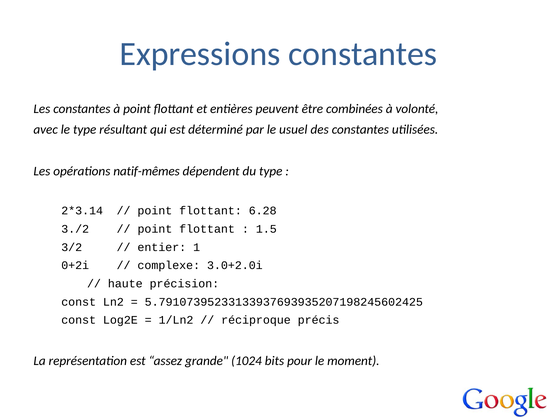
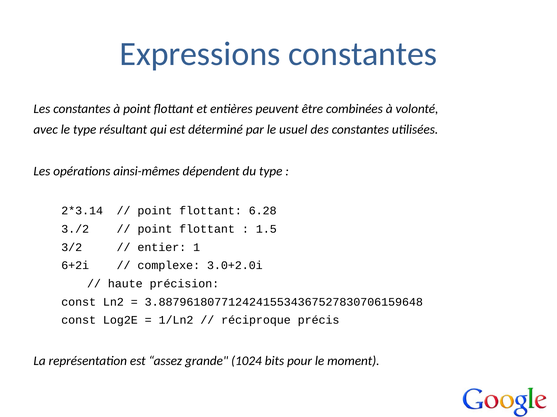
natif-mêmes: natif-mêmes -> ainsi-mêmes (147, 171)
0+2i: 0+2i -> 6+2i (75, 266)
5.79107395233133937693935207198245602425: 5.79107395233133937693935207198245602425 -> 3.88796180771242415534367527830706159648 (284, 302)
